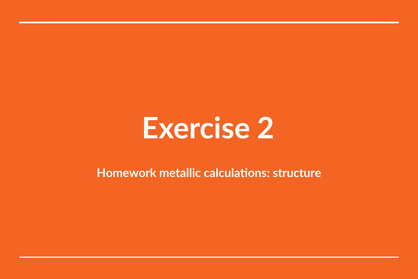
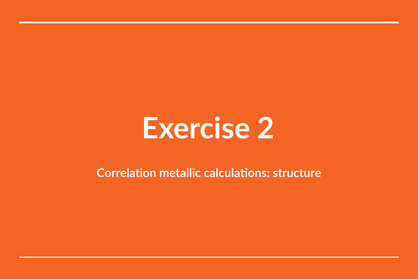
Homework: Homework -> Correlation (127, 173)
